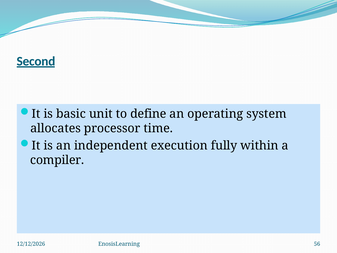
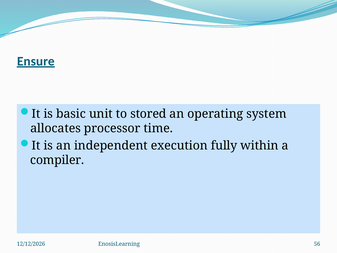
Second: Second -> Ensure (36, 61)
define: define -> stored (148, 114)
